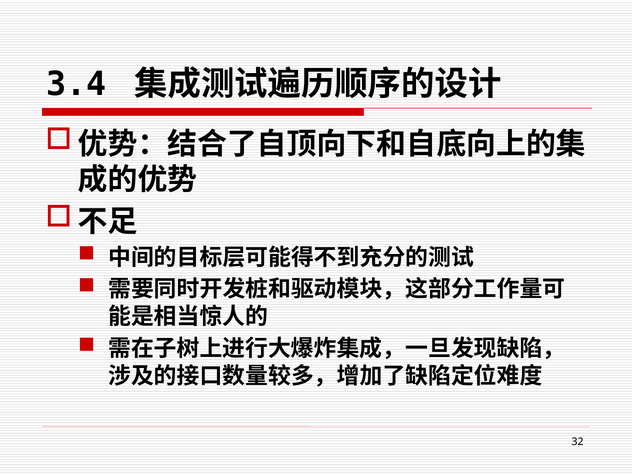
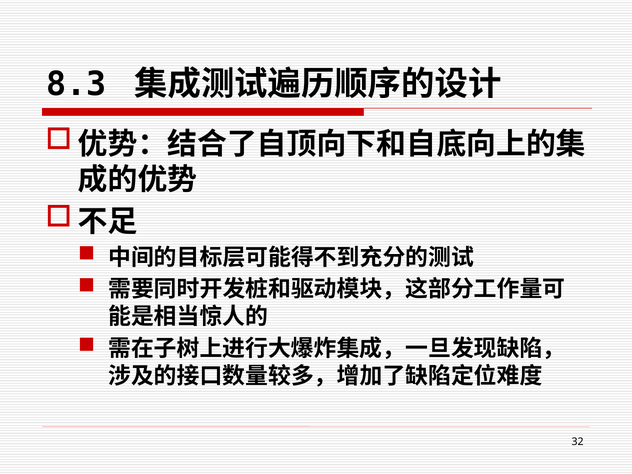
3.4: 3.4 -> 8.3 (76, 84)
